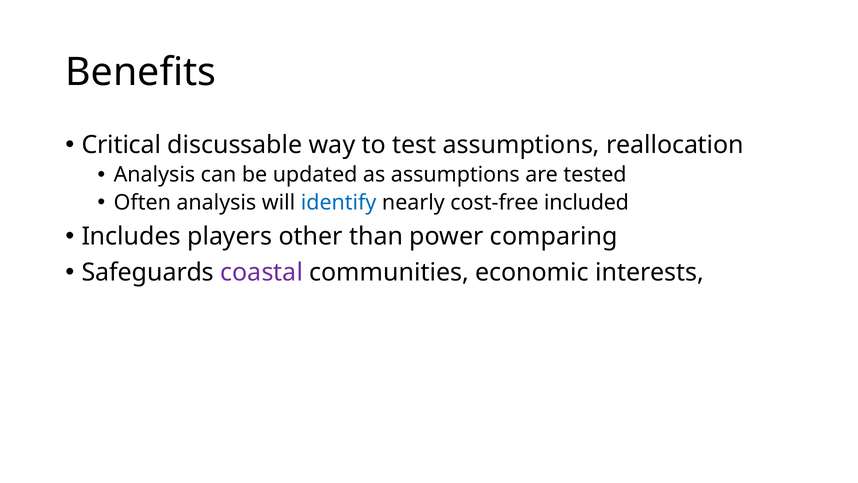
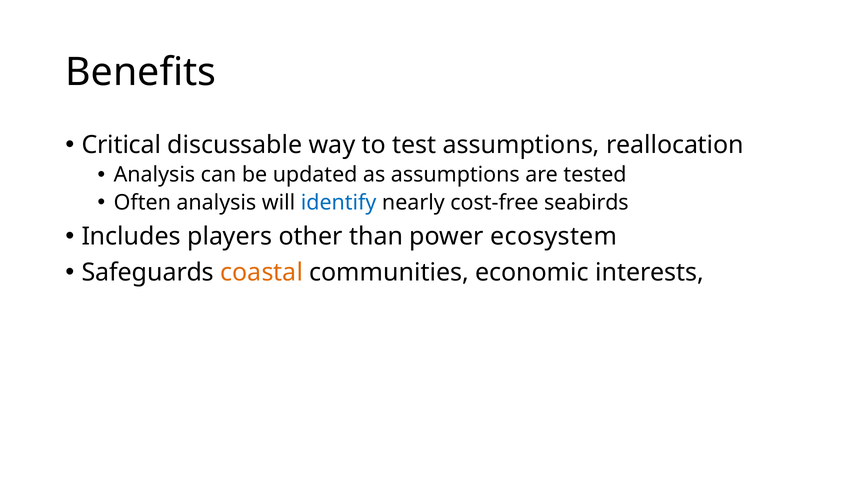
included: included -> seabirds (586, 202)
comparing: comparing -> ecosystem (554, 236)
coastal colour: purple -> orange (262, 272)
